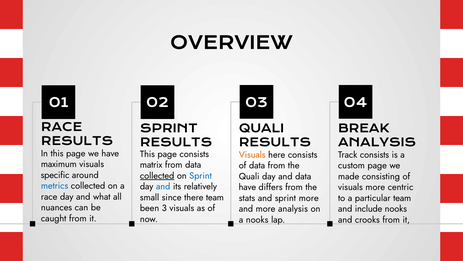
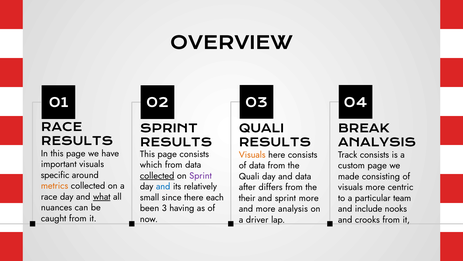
maximum: maximum -> important (59, 164)
matrix: matrix -> which (151, 165)
Sprint colour: blue -> purple (201, 175)
metrics colour: blue -> orange (55, 186)
have: have -> after (247, 187)
what underline: none -> present (102, 196)
there team: team -> each (215, 197)
stats: stats -> their (247, 198)
3 visuals: visuals -> having (182, 208)
a nooks: nooks -> driver (257, 219)
